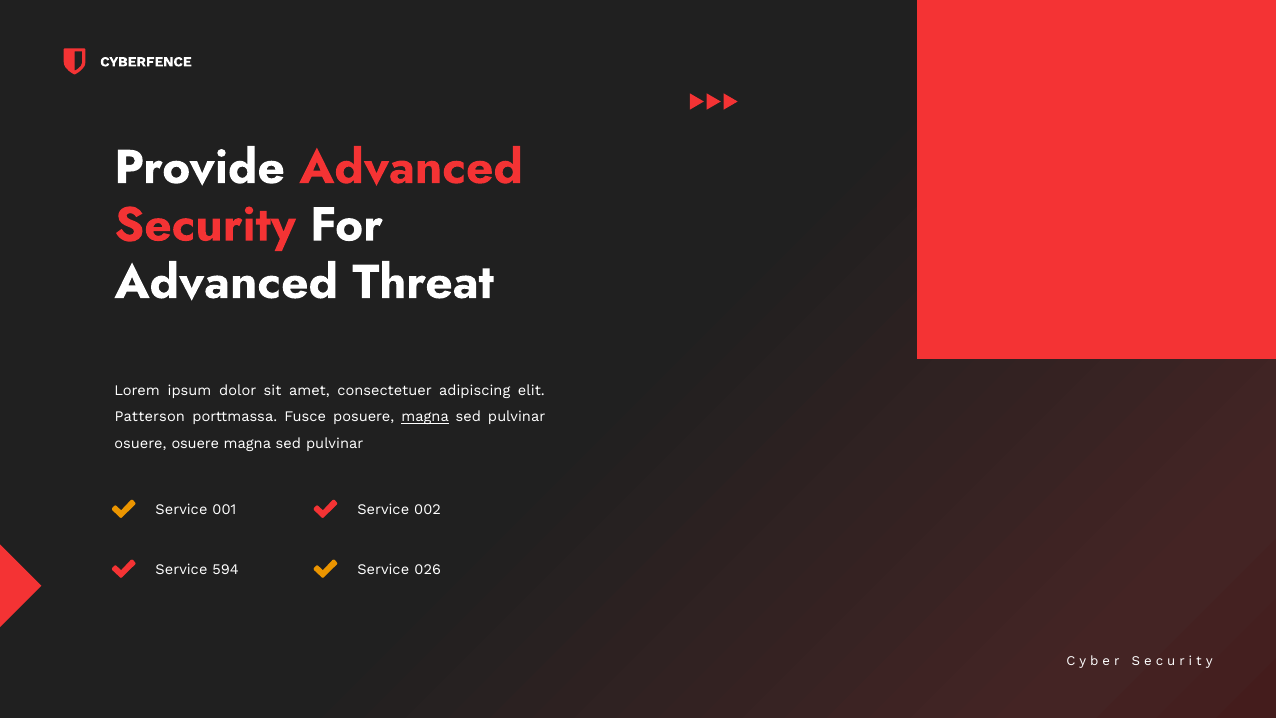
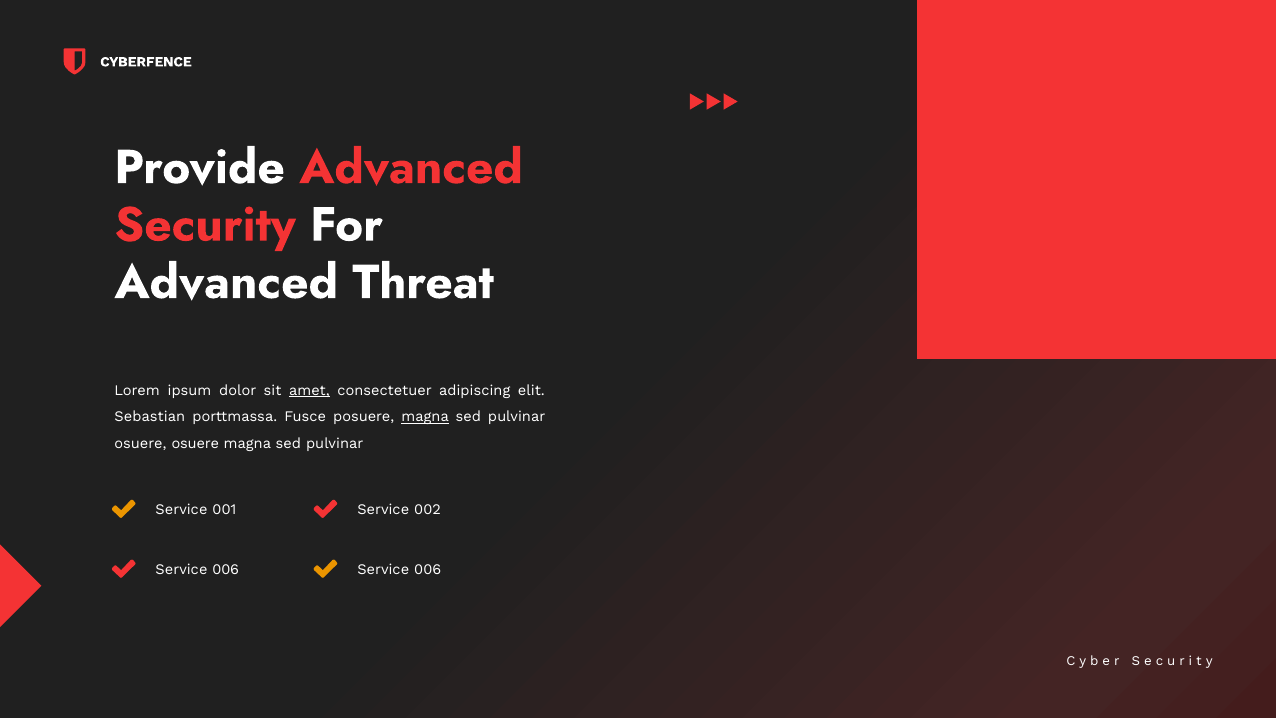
amet underline: none -> present (309, 390)
Patterson: Patterson -> Sebastian (150, 417)
594: 594 -> 006 (226, 569)
026: 026 -> 006 (428, 569)
